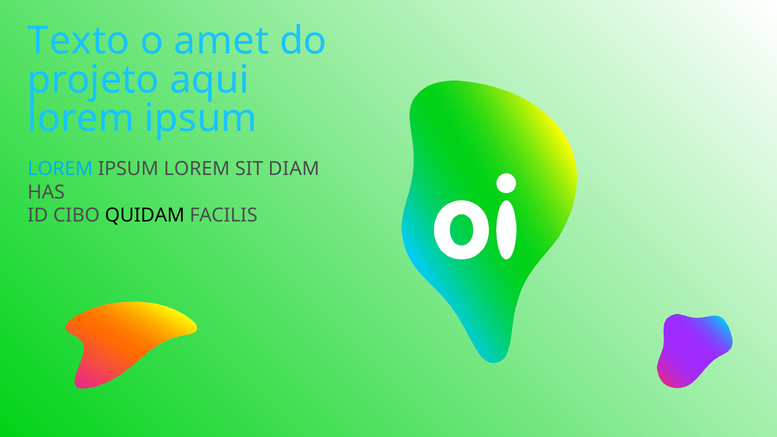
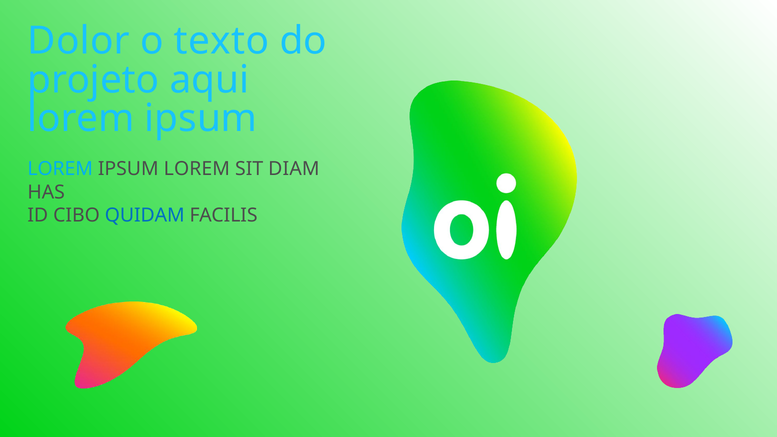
Texto: Texto -> Dolor (79, 41)
amet: amet -> texto (222, 41)
QUIDAM colour: black -> blue (145, 216)
